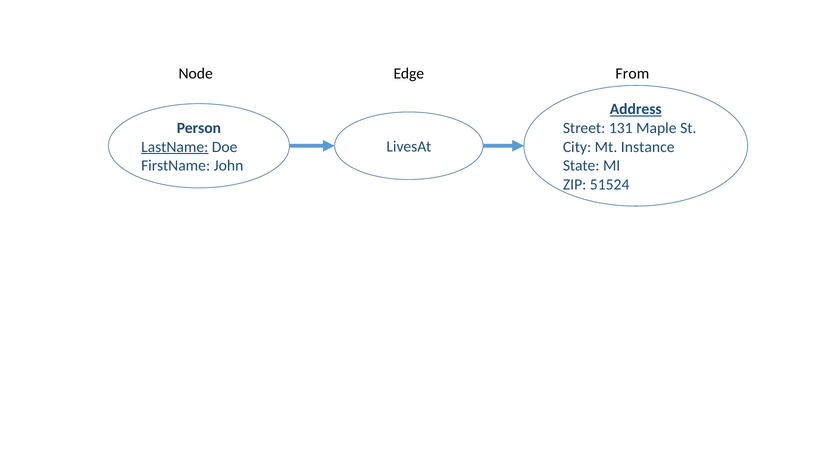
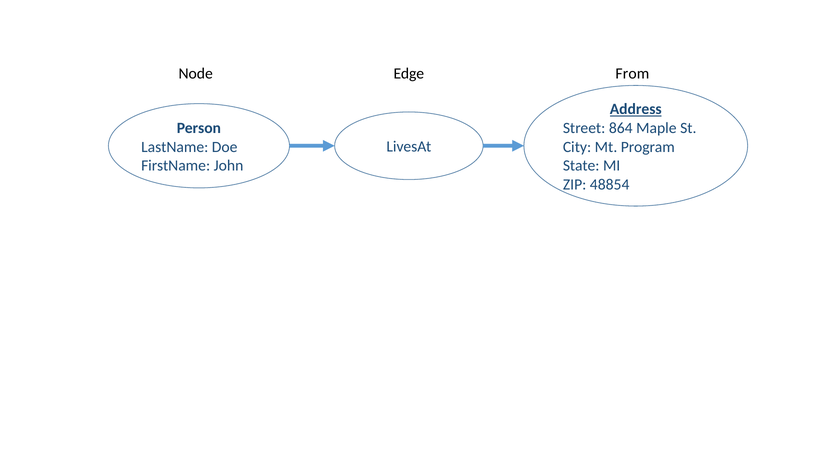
131: 131 -> 864 (621, 128)
LastName underline: present -> none (175, 147)
Instance: Instance -> Program (648, 147)
51524: 51524 -> 48854 (610, 184)
